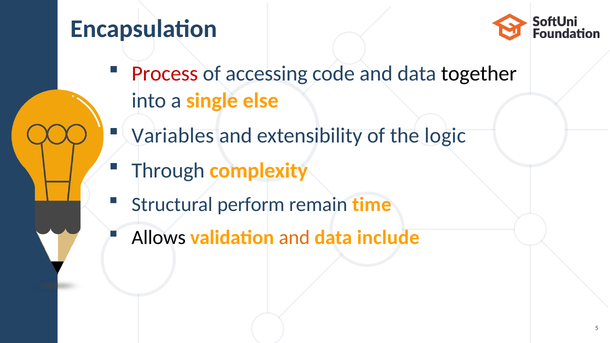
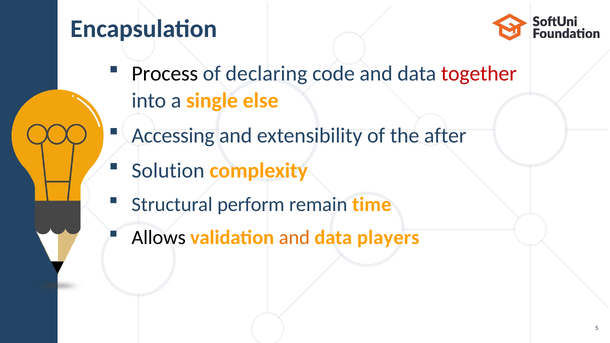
Process colour: red -> black (165, 74)
accessing: accessing -> declaring (266, 74)
together colour: black -> red (479, 74)
Variables: Variables -> Accessing (173, 136)
logic: logic -> after (445, 136)
Through: Through -> Solution (168, 171)
include: include -> players (388, 238)
